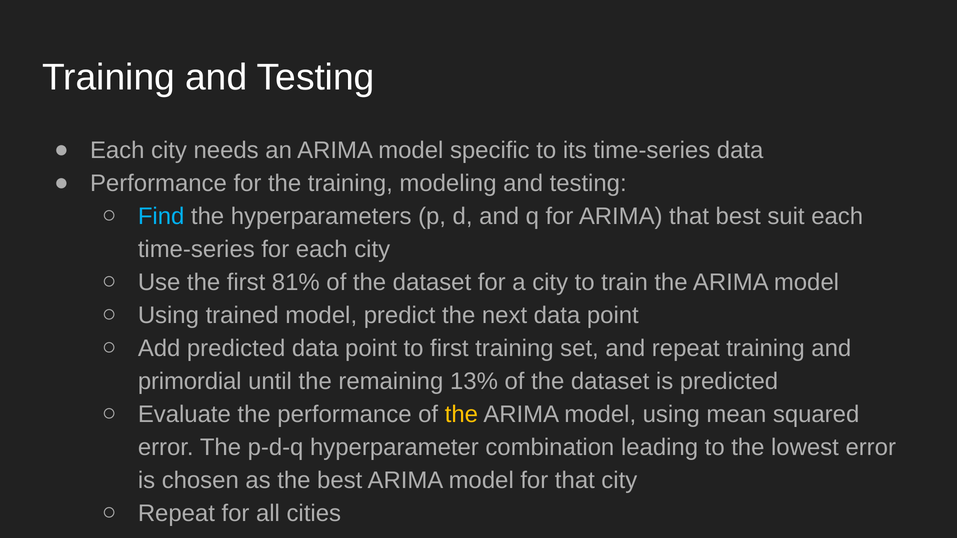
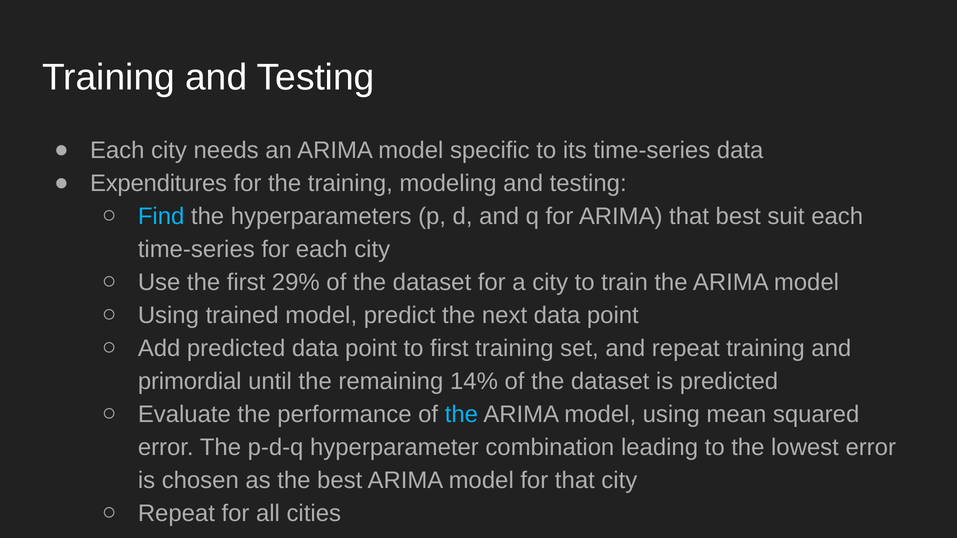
Performance: Performance -> Expenditures (159, 184)
81%: 81% -> 29% (296, 283)
13%: 13% -> 14% (474, 382)
the colour: yellow -> light blue (461, 415)
